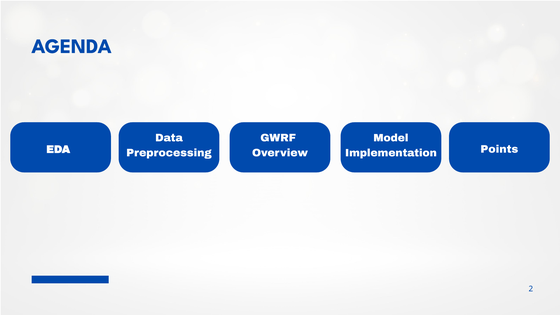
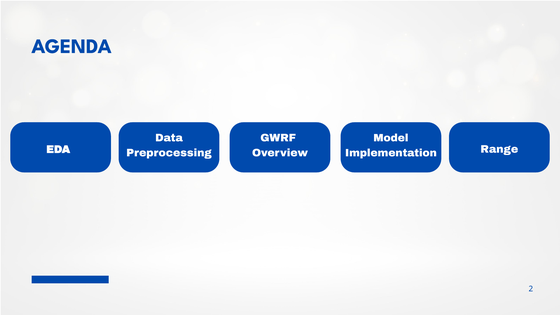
Points: Points -> Range (499, 149)
